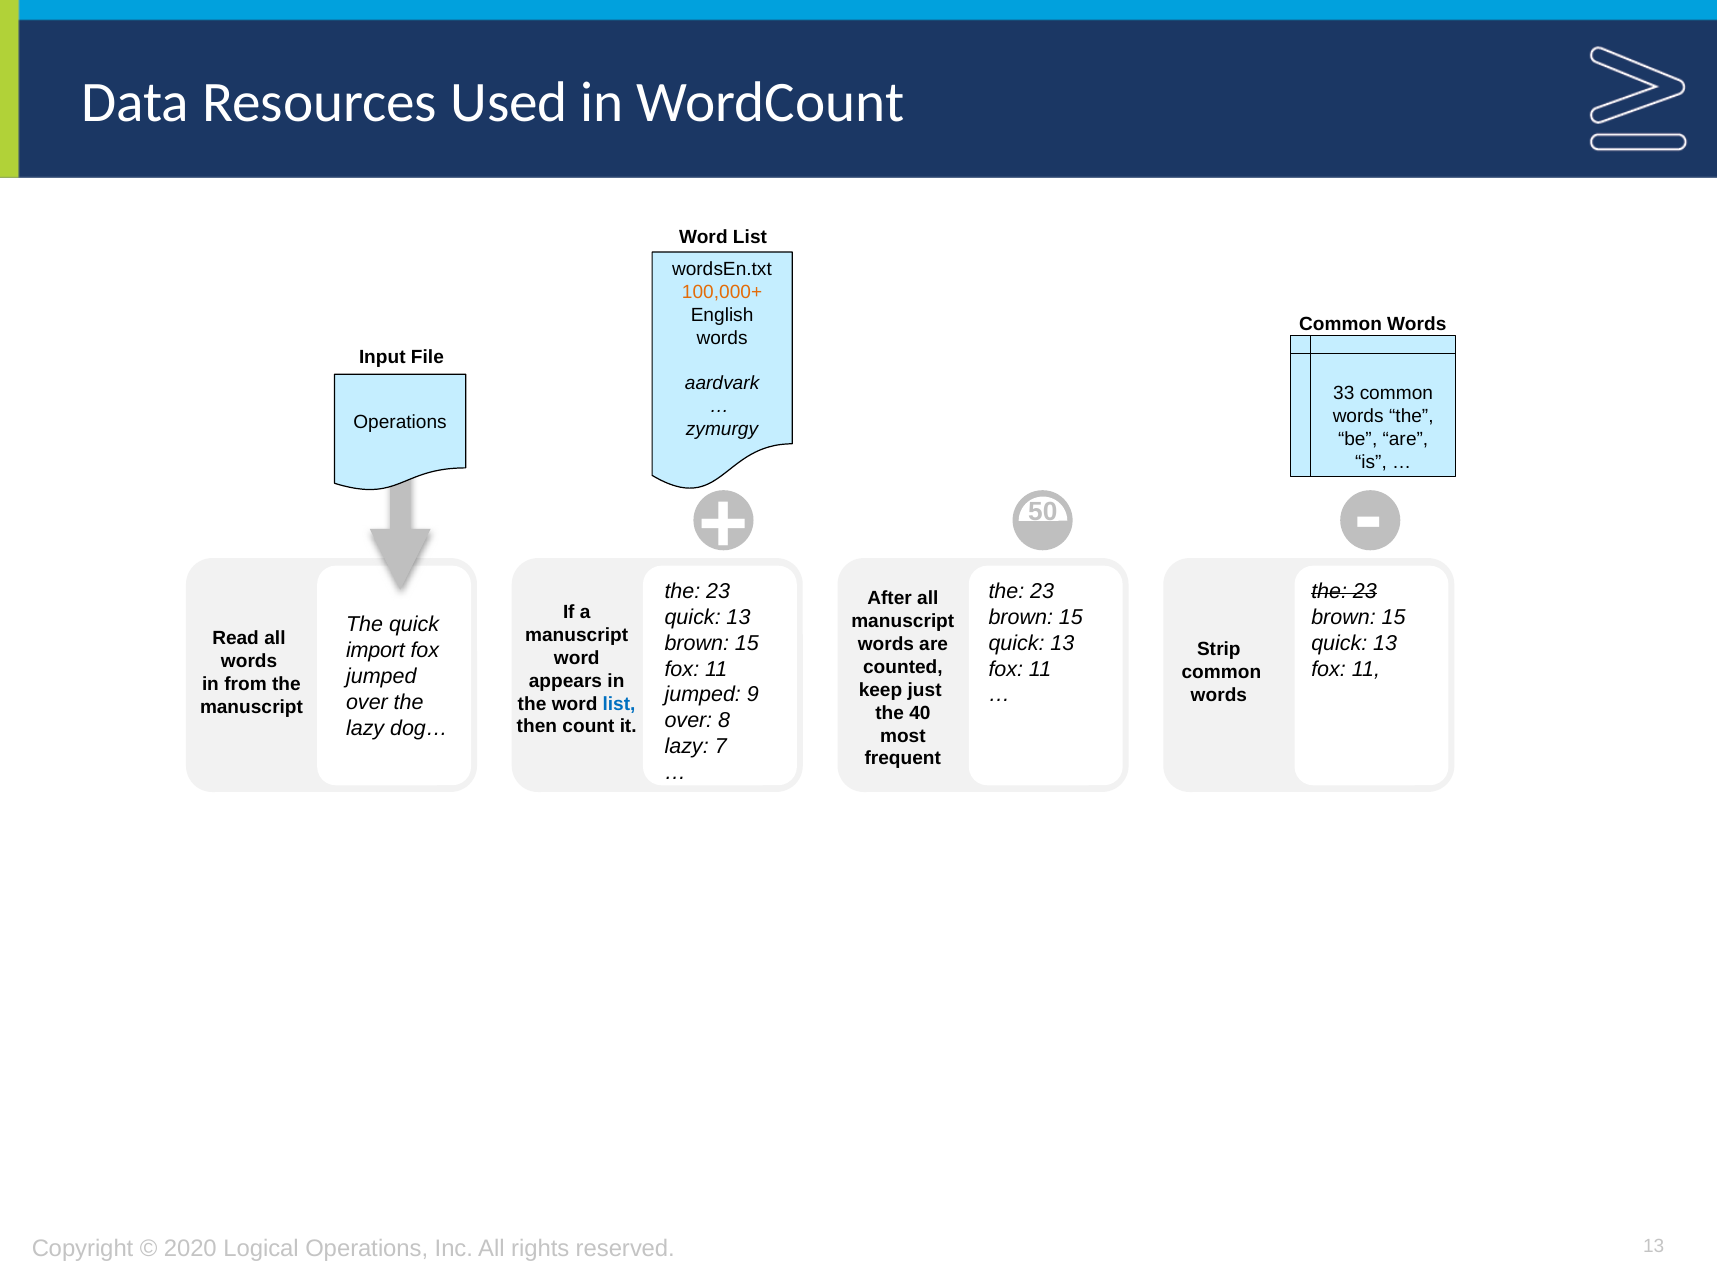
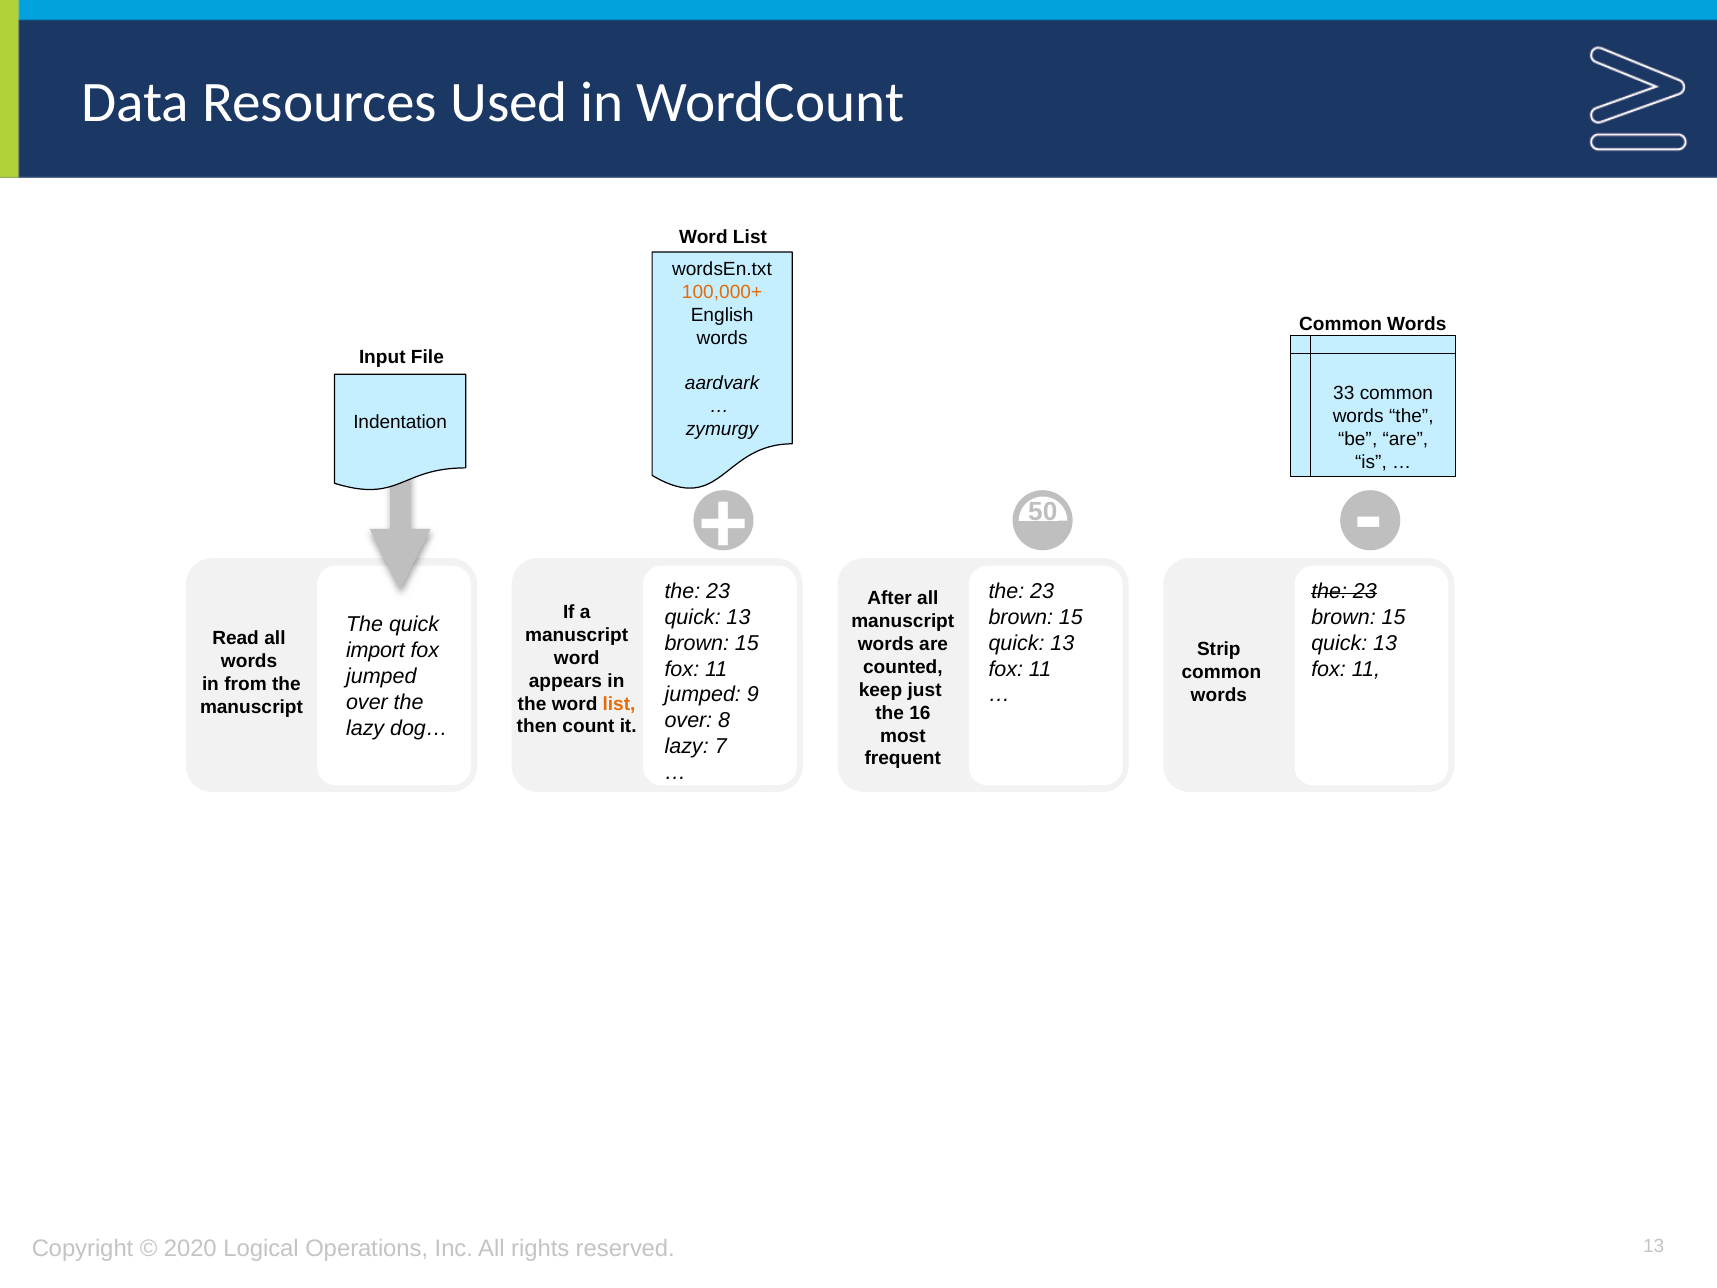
Operations: Operations -> Indentation (400, 422)
list colour: blue -> orange (619, 704)
40: 40 -> 16 (920, 713)
